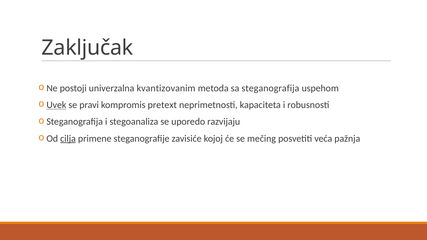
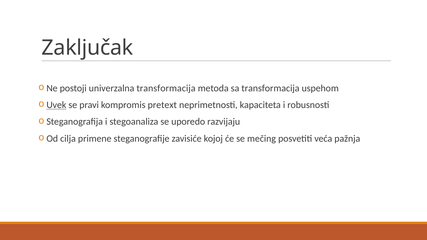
univerzalna kvantizovanim: kvantizovanim -> transformacija (166, 88)
sa steganografija: steganografija -> transformacija (270, 88)
cilja underline: present -> none (68, 139)
